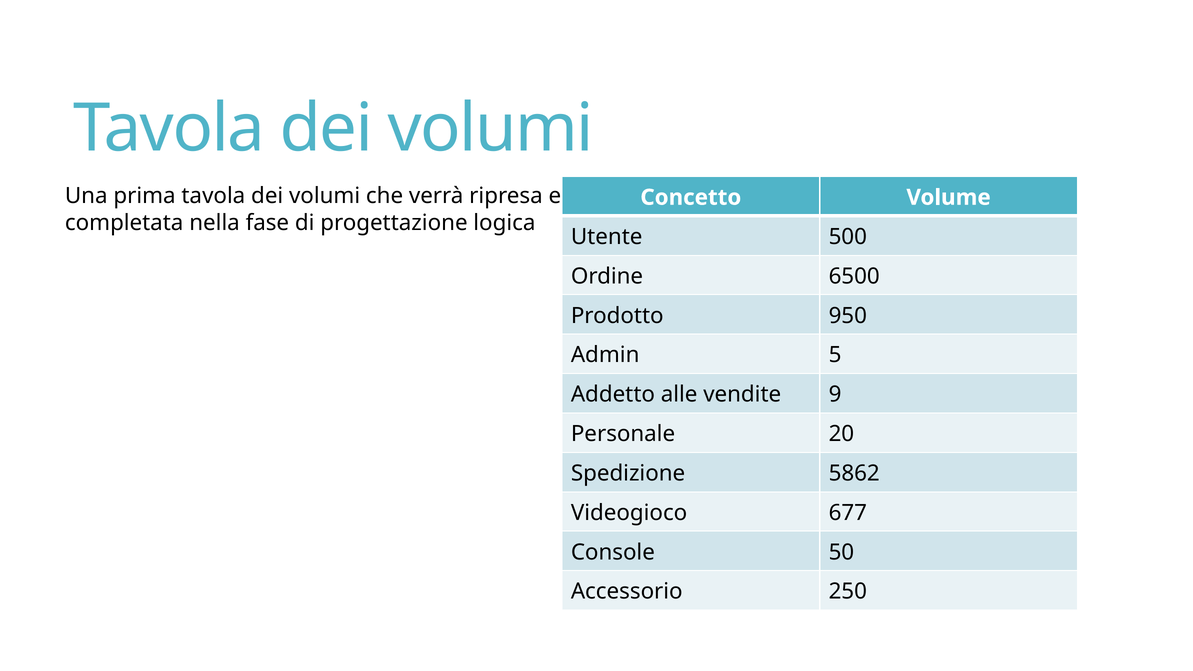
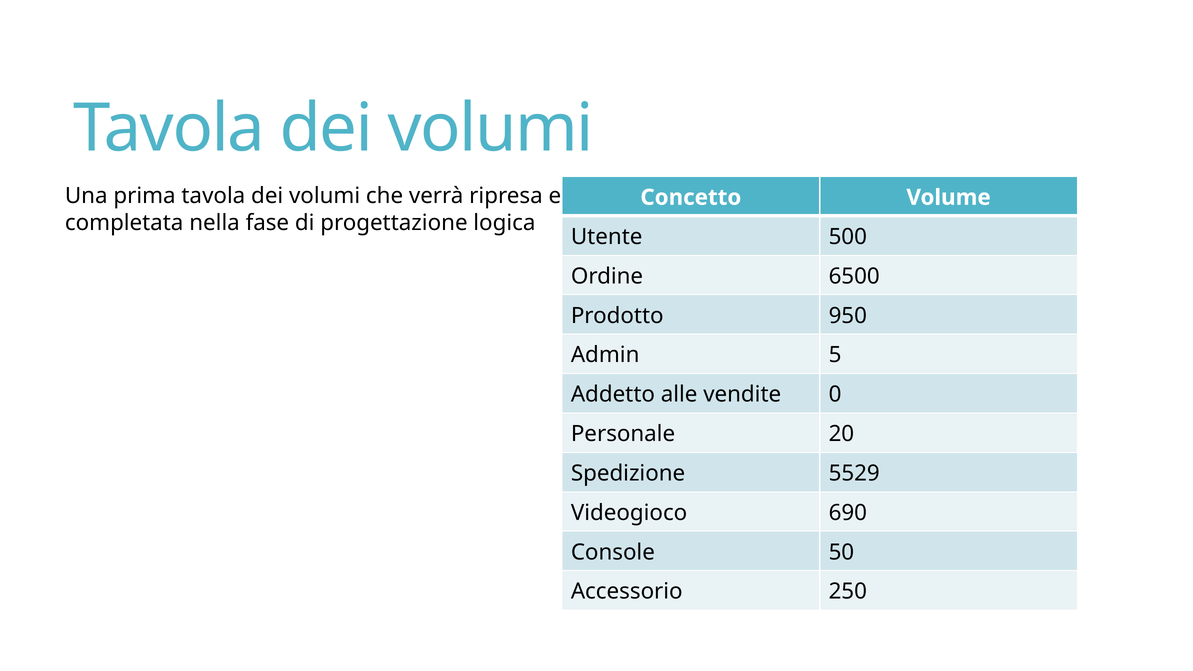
9: 9 -> 0 (835, 395)
5862: 5862 -> 5529 (854, 473)
677: 677 -> 690 (848, 513)
